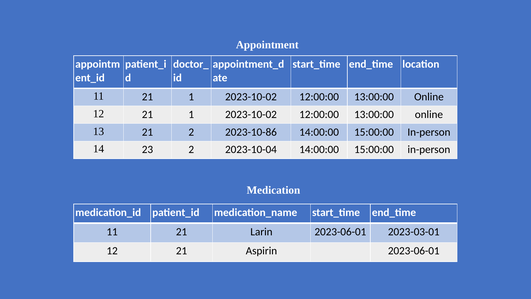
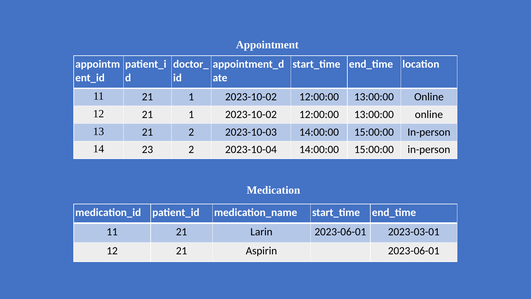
2023-10-86: 2023-10-86 -> 2023-10-03 (251, 132)
